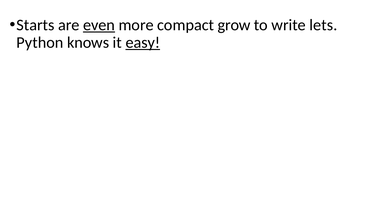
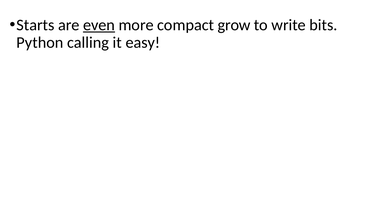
lets: lets -> bits (323, 25)
knows: knows -> calling (88, 43)
easy underline: present -> none (143, 43)
